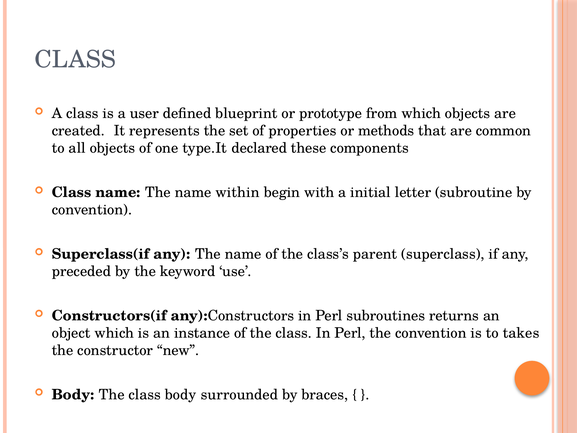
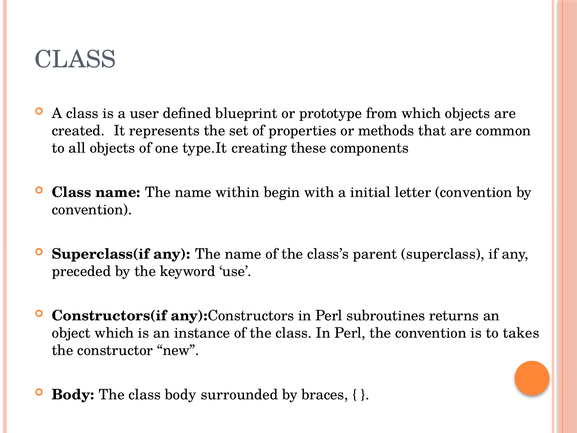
declared: declared -> creating (259, 148)
letter subroutine: subroutine -> convention (474, 192)
